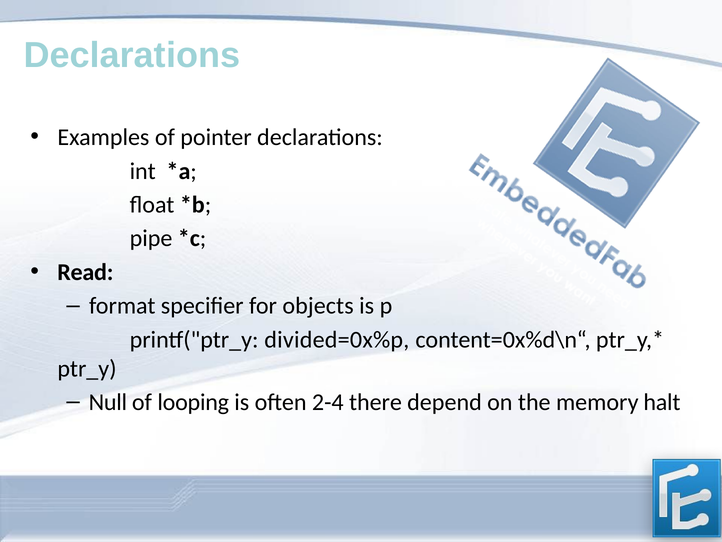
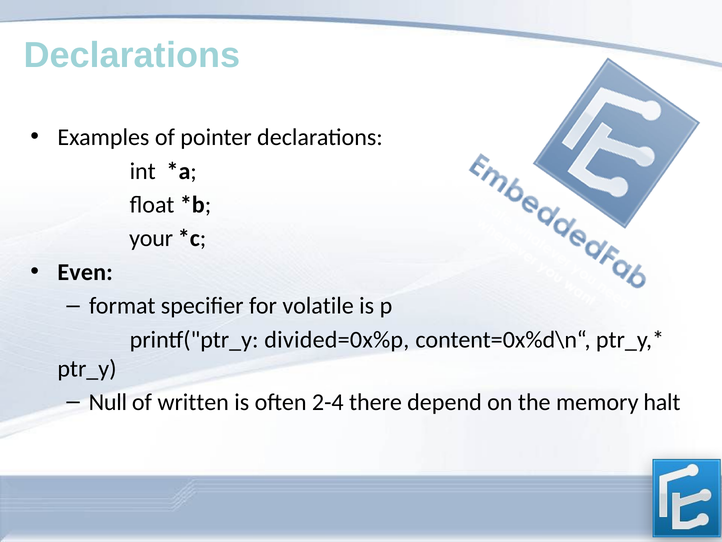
pipe: pipe -> your (151, 238)
Read: Read -> Even (85, 272)
objects: objects -> volatile (318, 306)
looping: looping -> written (193, 402)
